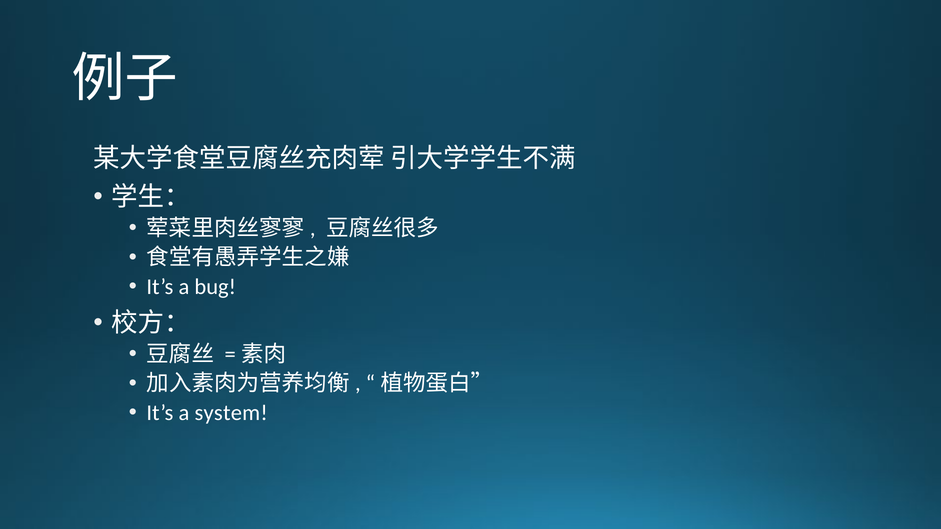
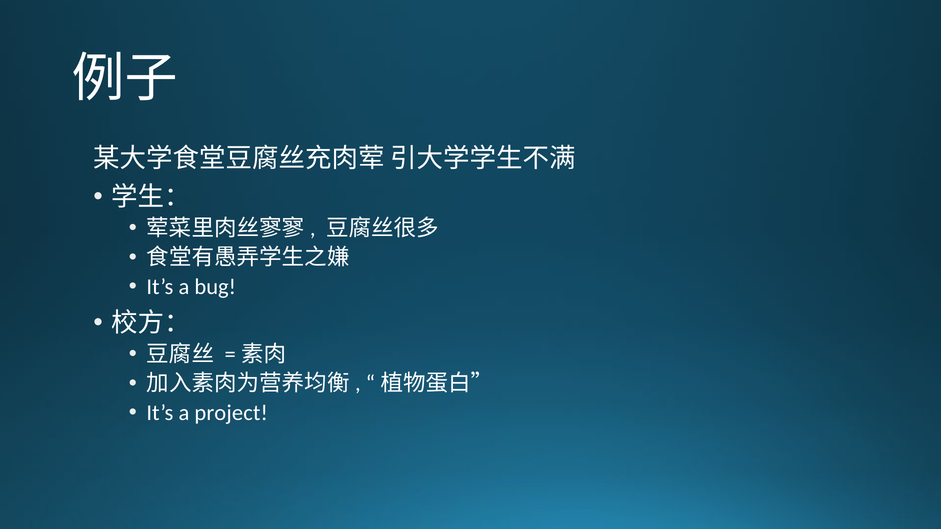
system: system -> project (231, 413)
